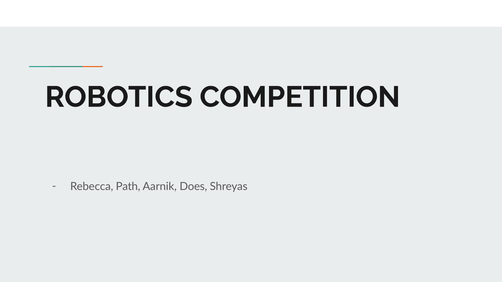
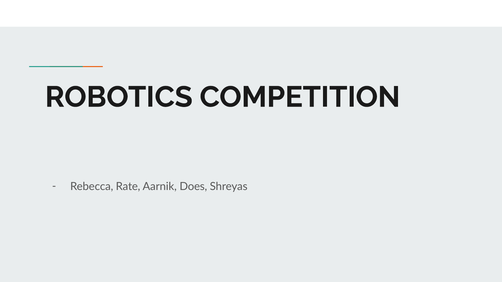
Path: Path -> Rate (128, 187)
